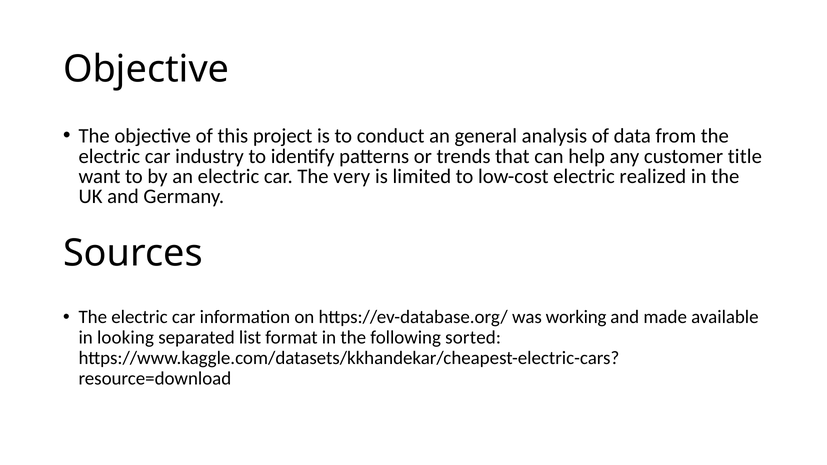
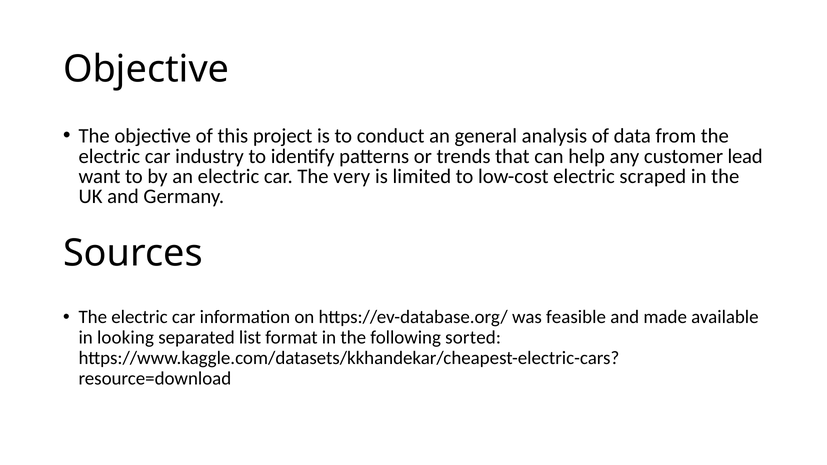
title: title -> lead (745, 156)
realized: realized -> scraped (653, 176)
working: working -> feasible (576, 317)
